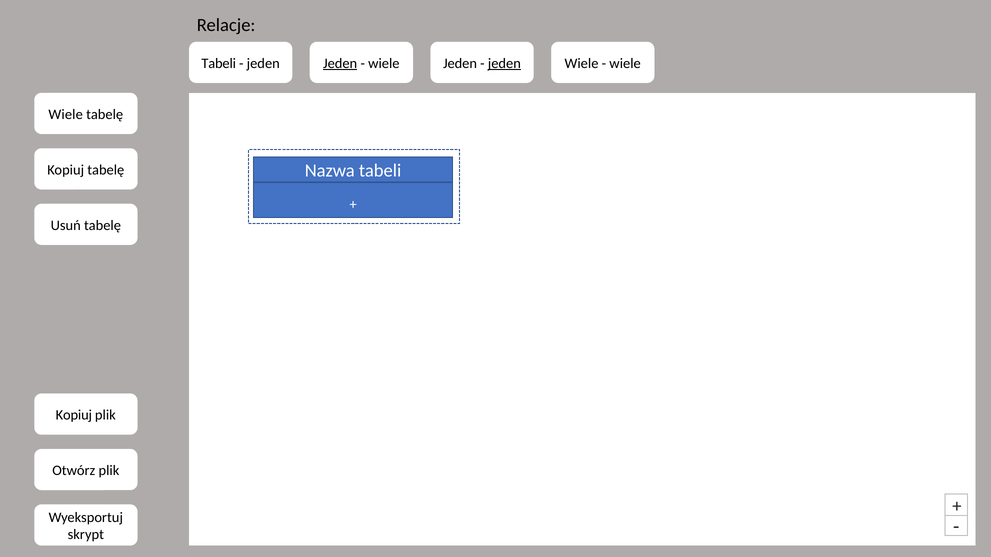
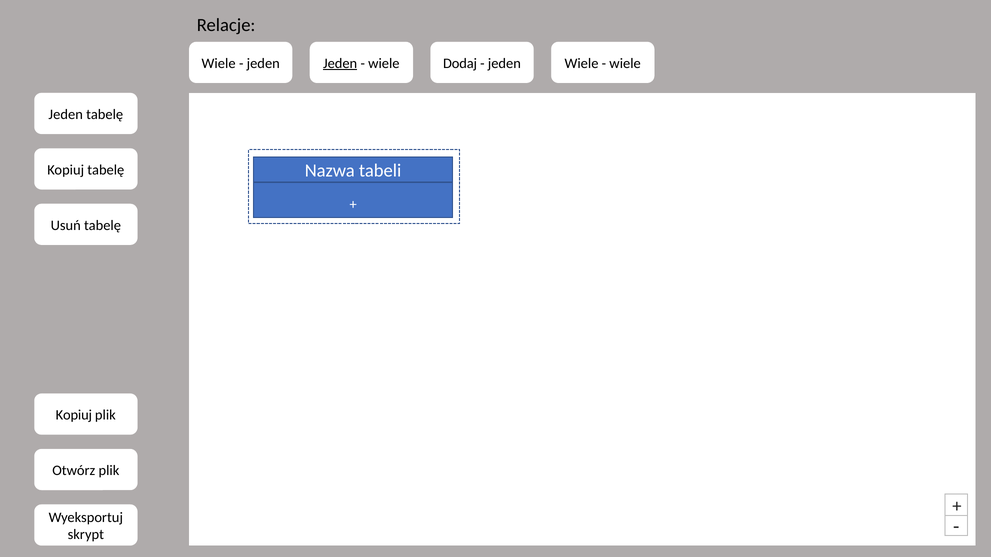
Tabeli: Tabeli -> Wiele (219, 63)
wiele Jeden: Jeden -> Dodaj (460, 63)
jeden underline: present -> none (504, 63)
Wiele: Wiele -> Jeden (66, 114)
